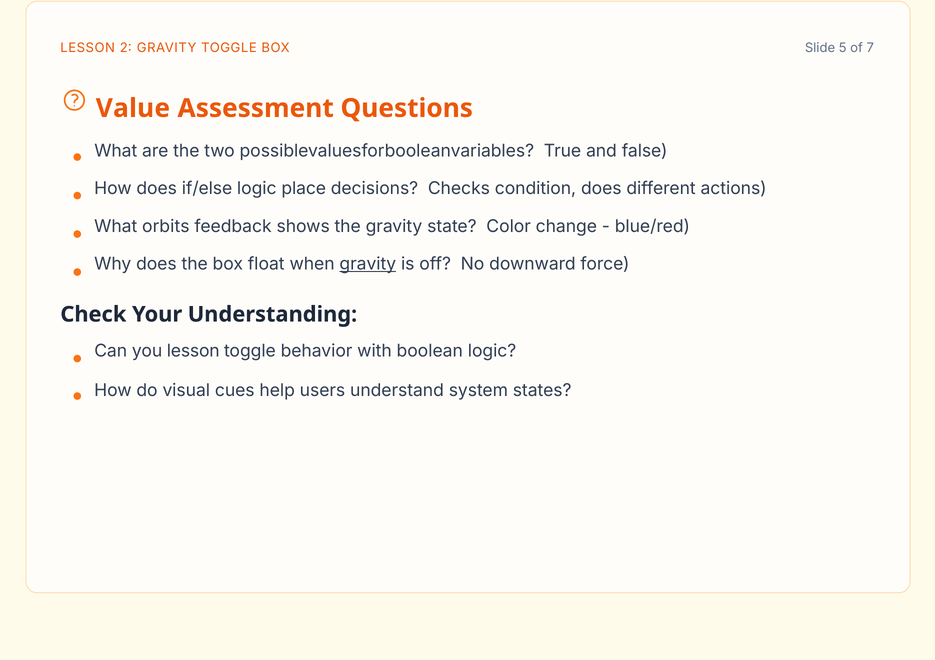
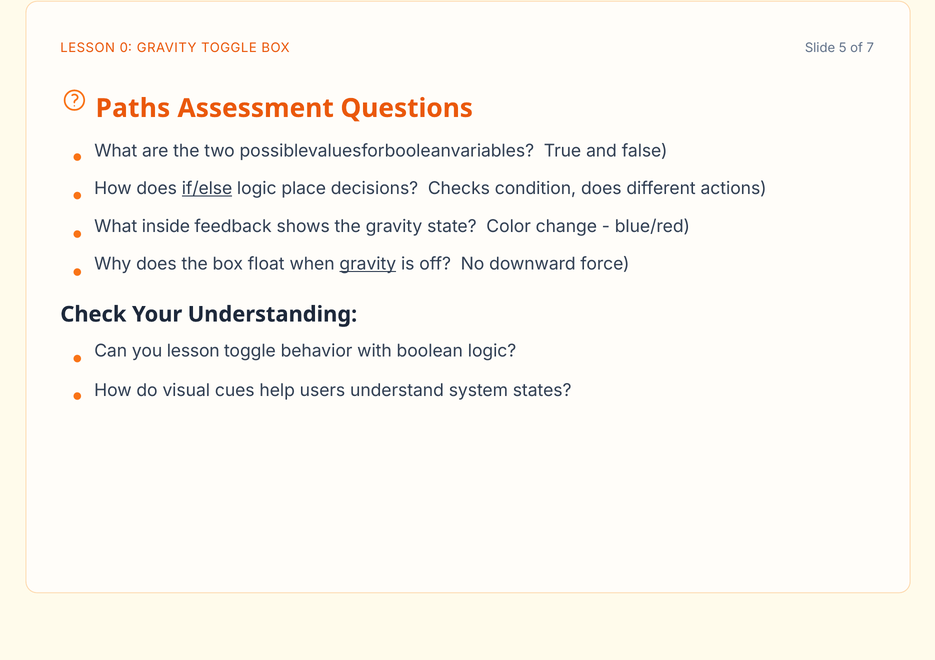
2: 2 -> 0 (126, 48)
Value: Value -> Paths (133, 108)
if/else underline: none -> present (207, 189)
orbits: orbits -> inside (166, 227)
